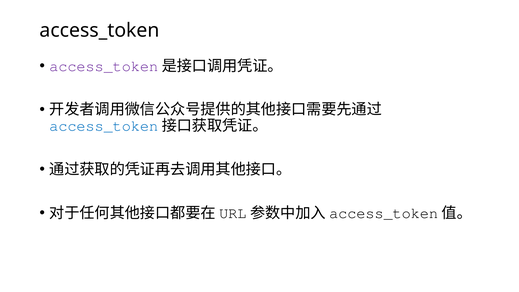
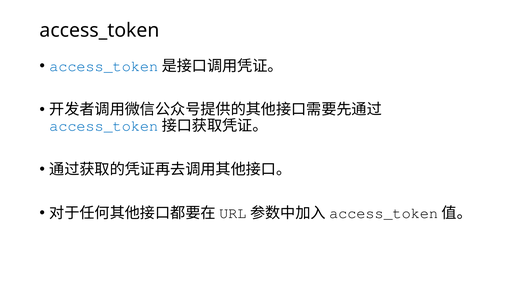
access_token colour: purple -> blue (104, 66)
